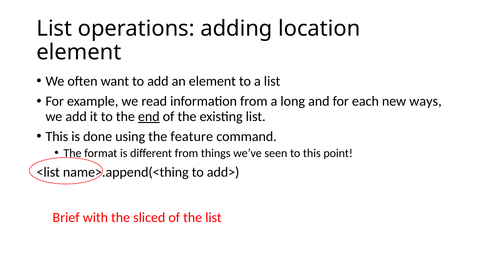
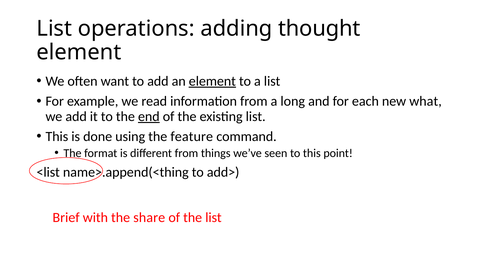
location: location -> thought (319, 28)
element underline: none -> present (212, 81)
ways: ways -> what (426, 101)
sliced: sliced -> share (149, 217)
